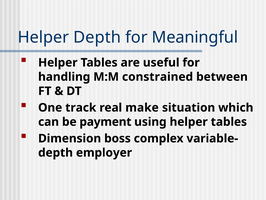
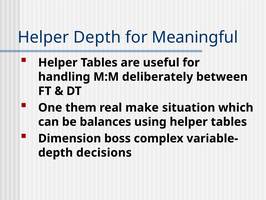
constrained: constrained -> deliberately (158, 77)
track: track -> them (81, 107)
payment: payment -> balances (105, 122)
employer: employer -> decisions (104, 152)
